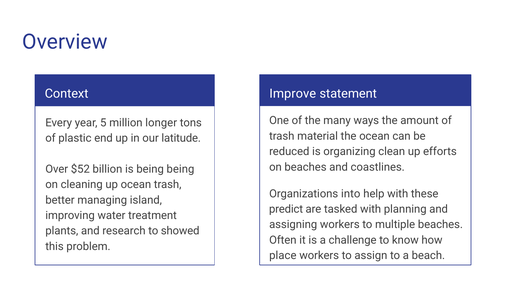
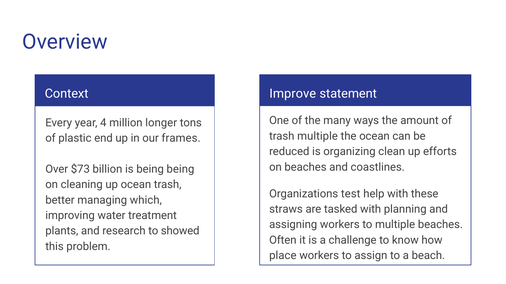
5: 5 -> 4 (103, 123)
trash material: material -> multiple (318, 136)
latitude: latitude -> frames (181, 138)
$52: $52 -> $73 (80, 169)
into: into -> test (351, 194)
island: island -> which (146, 200)
predict: predict -> straws (286, 210)
